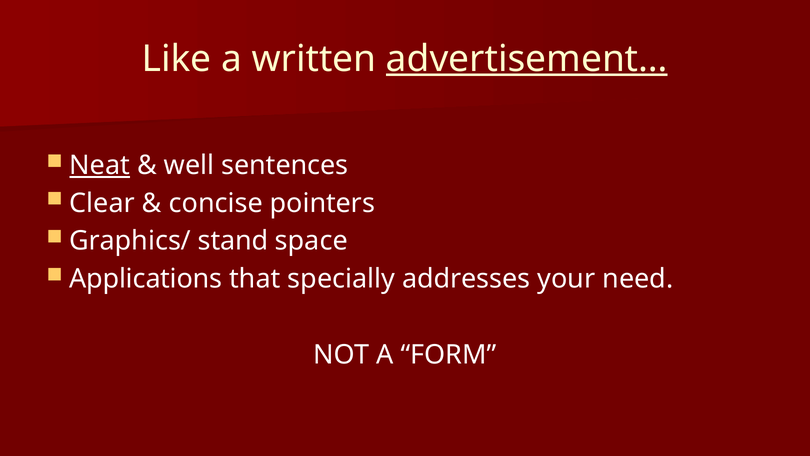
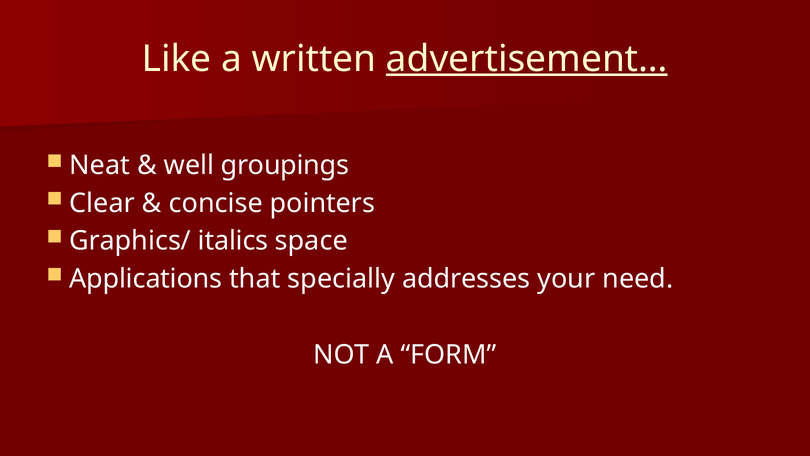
Neat underline: present -> none (100, 165)
sentences: sentences -> groupings (285, 165)
stand: stand -> italics (233, 241)
